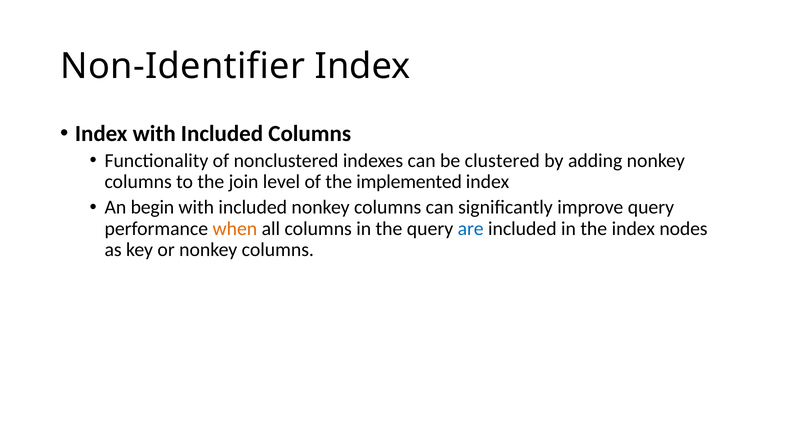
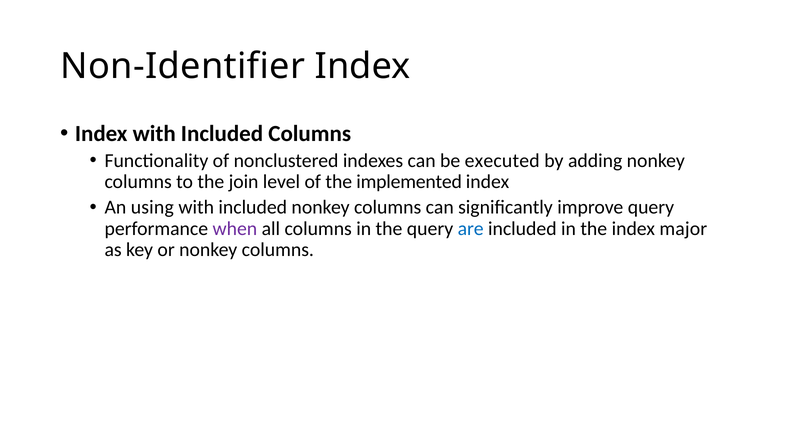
clustered: clustered -> executed (502, 161)
begin: begin -> using (152, 207)
when colour: orange -> purple (235, 229)
nodes: nodes -> major (683, 229)
